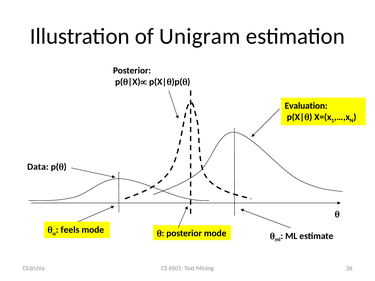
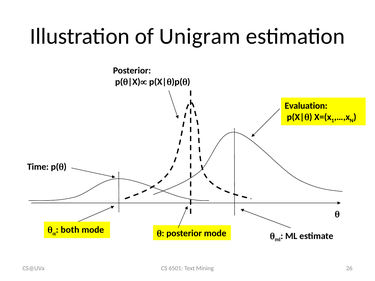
Data: Data -> Time (38, 167)
feels: feels -> both (70, 230)
